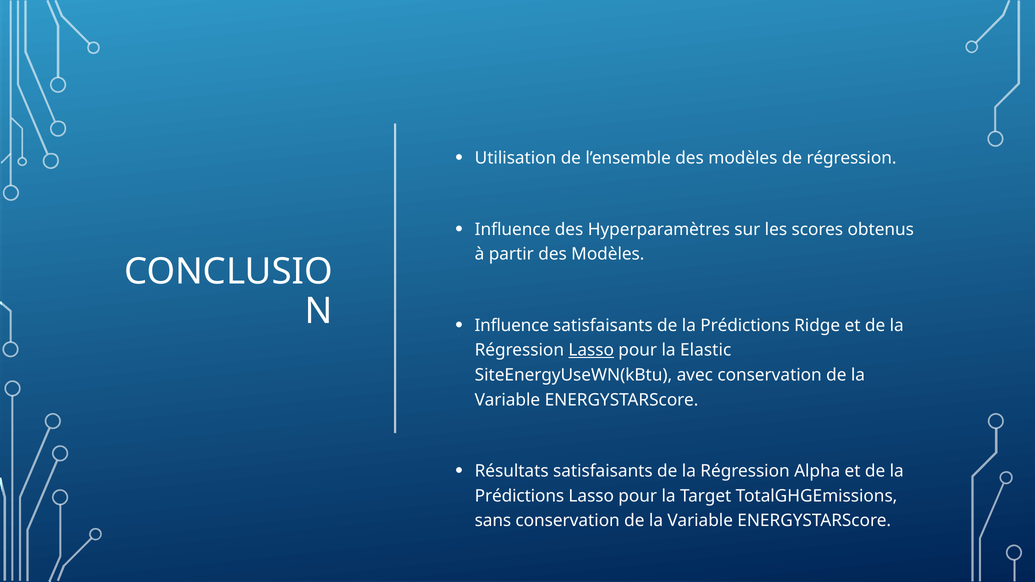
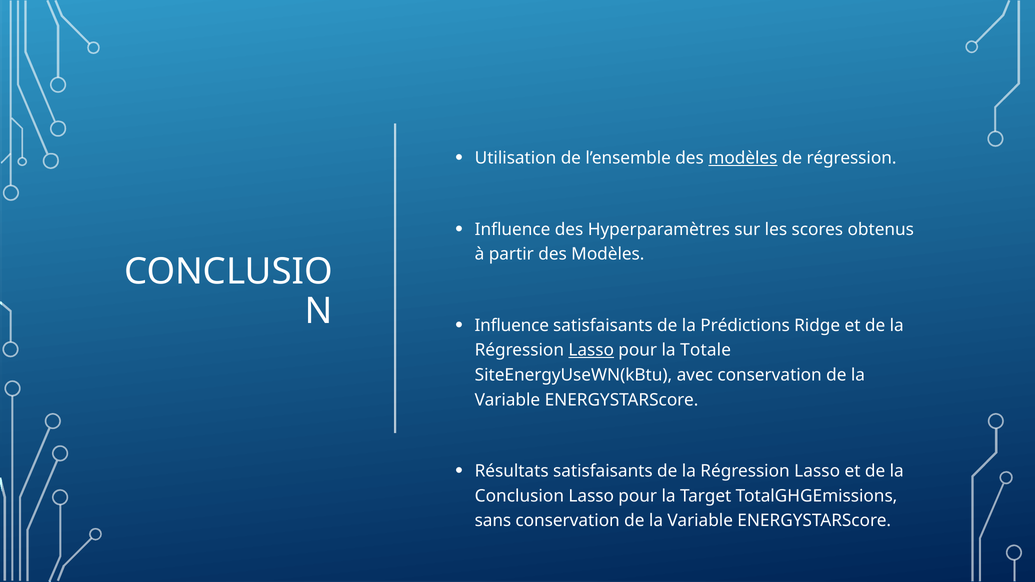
modèles underline: none -> present (743, 158)
Elastic: Elastic -> Totale (706, 350)
Alpha: Alpha -> Lasso (817, 471)
Prédictions: Prédictions -> Conclusion (519, 496)
